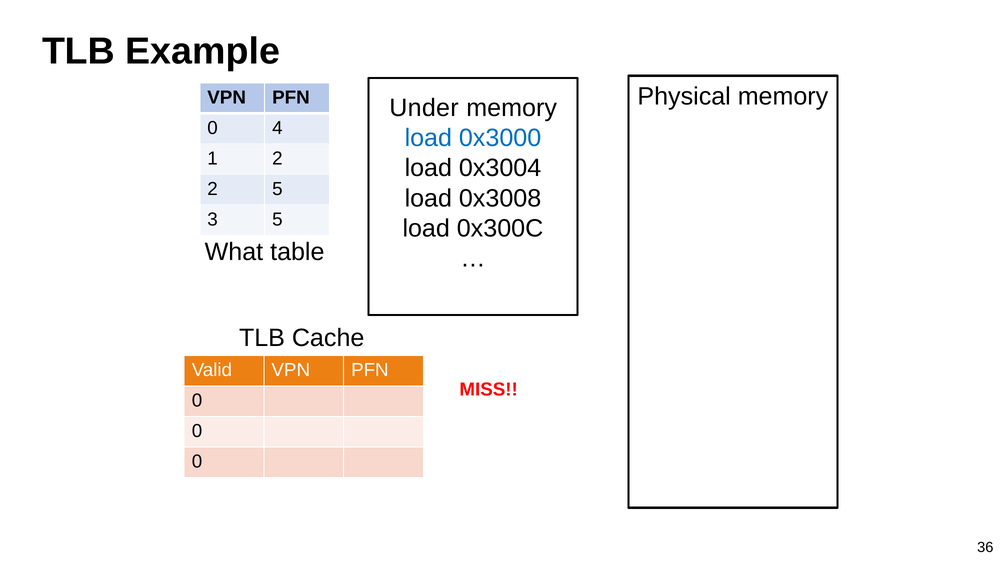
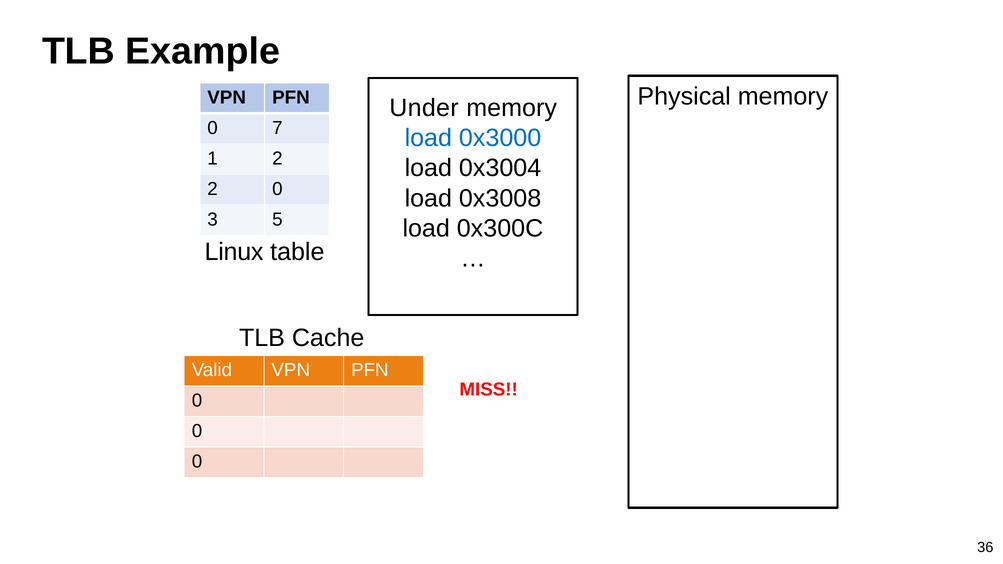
4: 4 -> 7 (277, 128)
2 5: 5 -> 0 (277, 189)
What: What -> Linux (234, 252)
